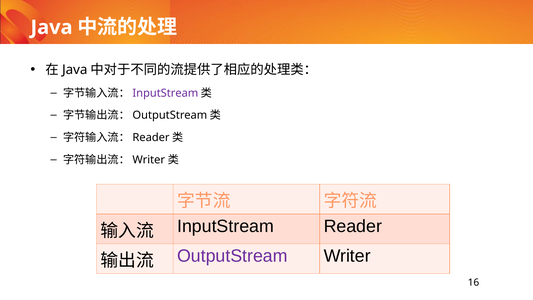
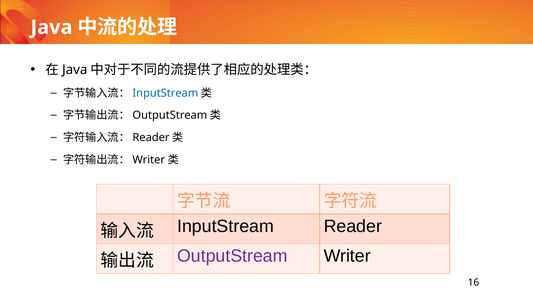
InputStream colour: purple -> blue (165, 93)
